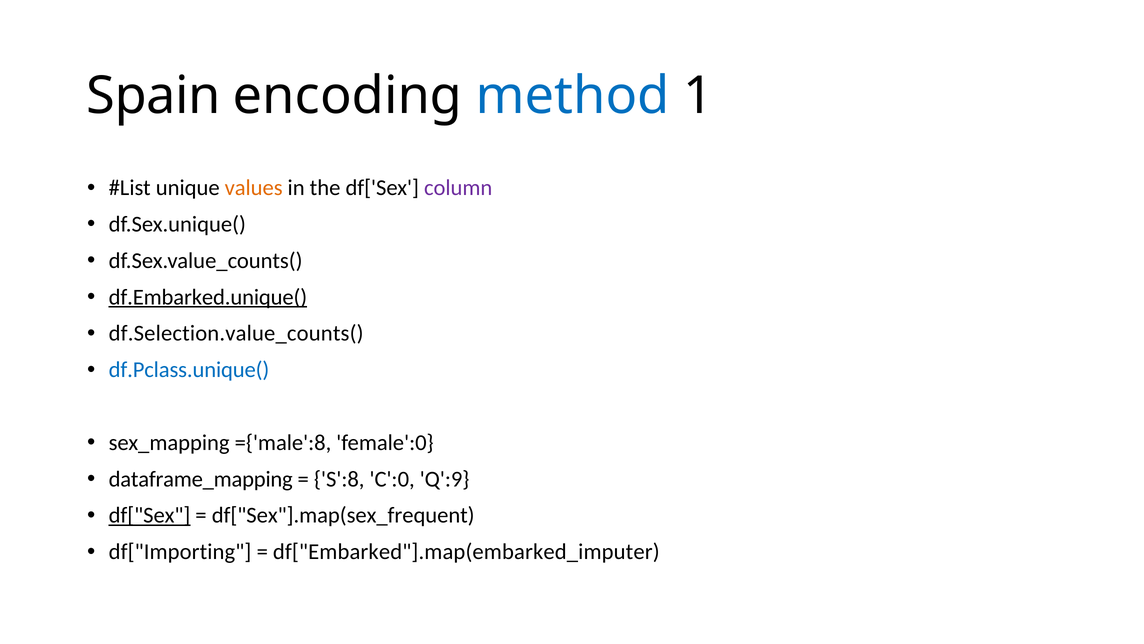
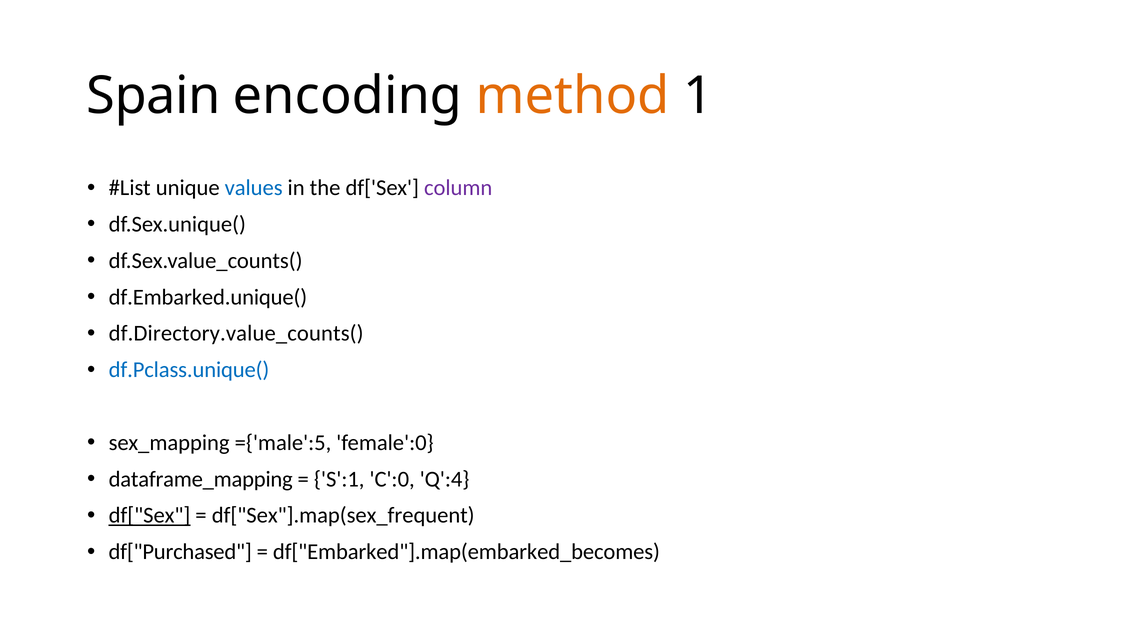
method colour: blue -> orange (573, 96)
values colour: orange -> blue (254, 188)
df.Embarked.unique( underline: present -> none (208, 297)
df.Selection.value_counts(: df.Selection.value_counts( -> df.Directory.value_counts( (236, 333)
={'male':8: ={'male':8 -> ={'male':5 (283, 442)
S':8: S':8 -> S':1 (339, 479)
Q':9: Q':9 -> Q':4 (445, 479)
df["Importing: df["Importing -> df["Purchased (180, 551)
df["Embarked"].map(embarked_imputer: df["Embarked"].map(embarked_imputer -> df["Embarked"].map(embarked_becomes (466, 551)
